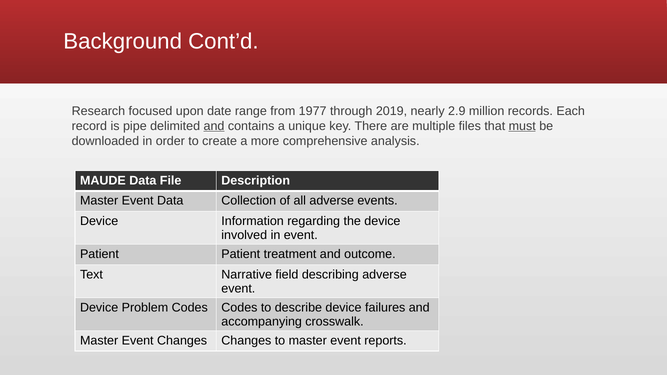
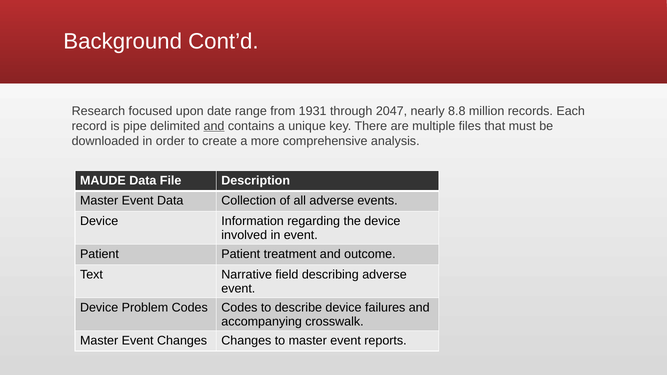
1977: 1977 -> 1931 (313, 111)
2019: 2019 -> 2047 (392, 111)
2.9: 2.9 -> 8.8 (457, 111)
must underline: present -> none (522, 126)
